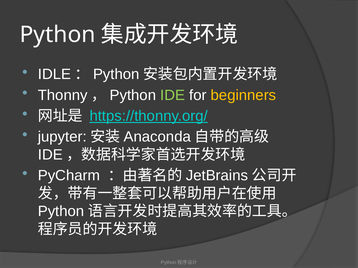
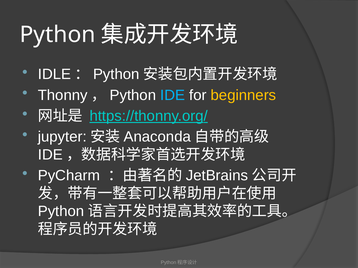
IDE colour: light green -> light blue (173, 95)
